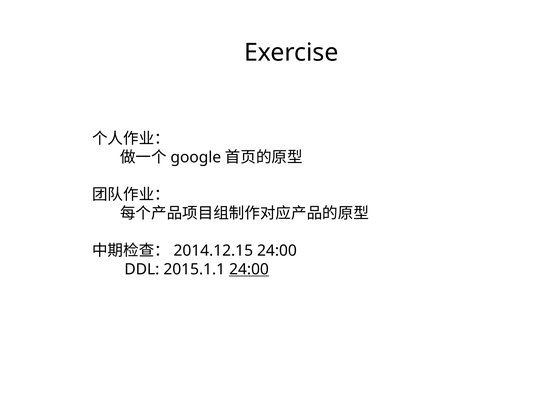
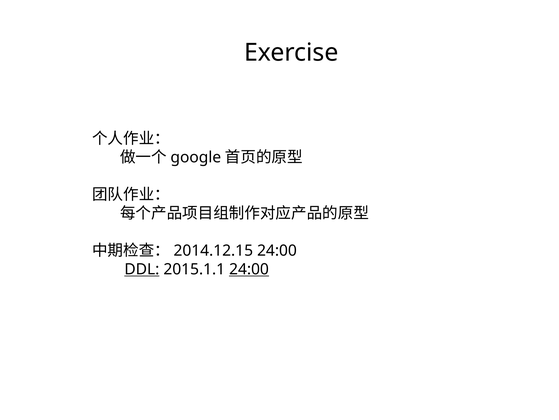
DDL underline: none -> present (142, 269)
